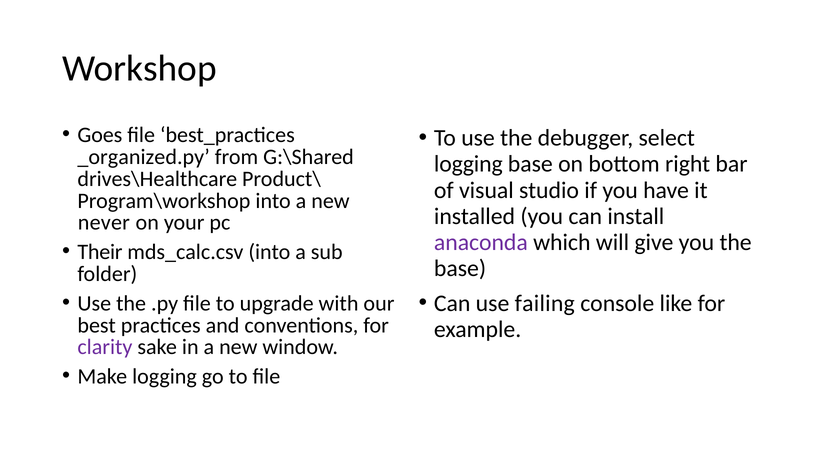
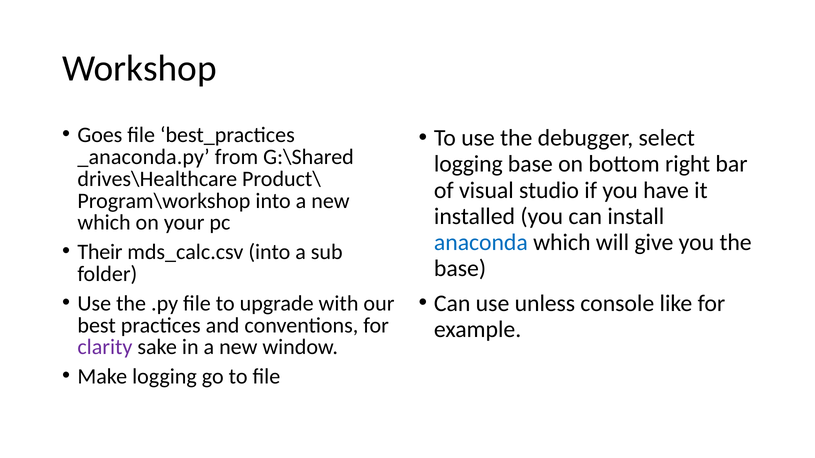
_organized.py: _organized.py -> _anaconda.py (144, 157)
never: never -> which (104, 223)
anaconda colour: purple -> blue (481, 243)
failing: failing -> unless (545, 303)
